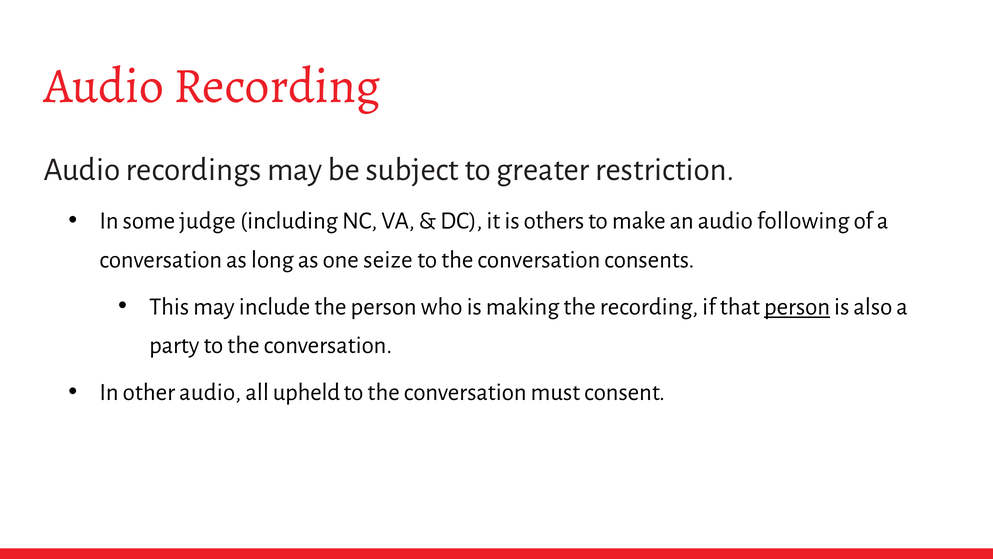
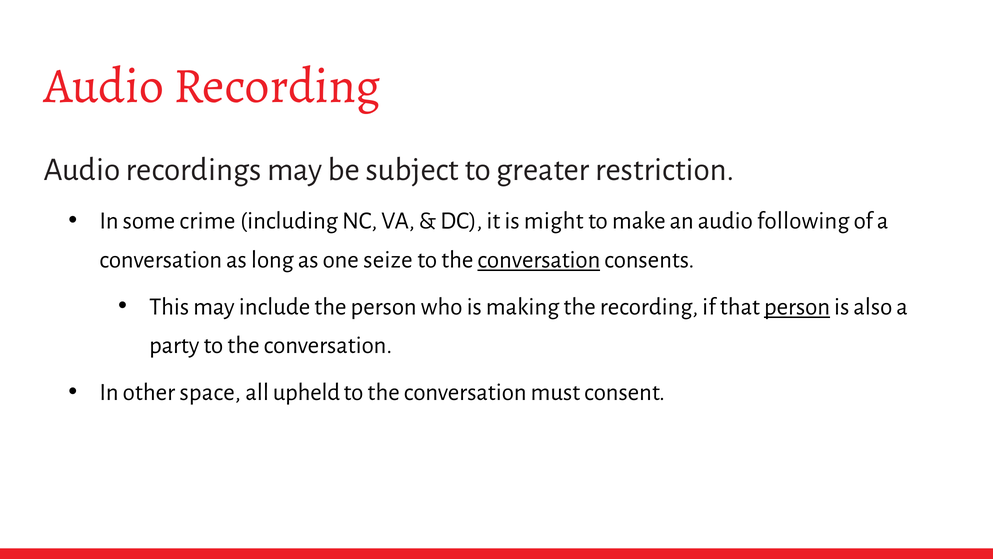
judge: judge -> crime (207, 221)
others: others -> might (554, 221)
conversation underline: none -> present (539, 259)
other audio: audio -> space (210, 392)
